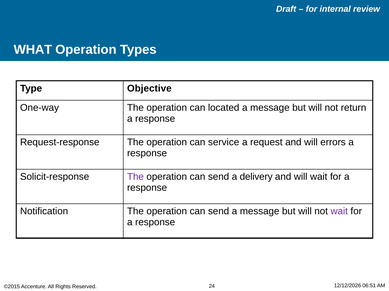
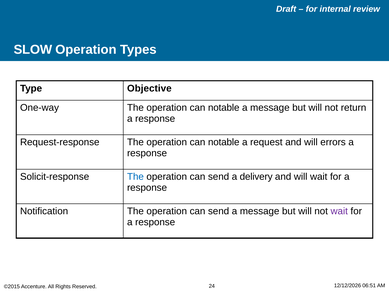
WHAT: WHAT -> SLOW (33, 50)
located: located -> notable (224, 108)
service: service -> notable (224, 143)
The colour: purple -> blue (135, 177)
